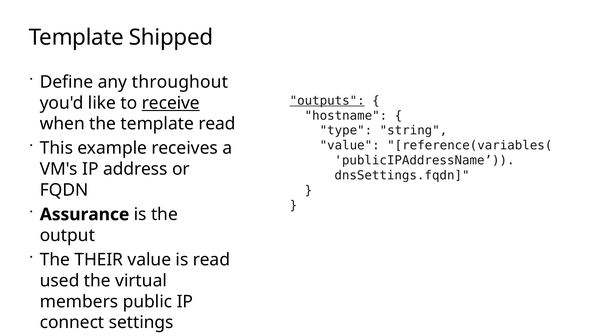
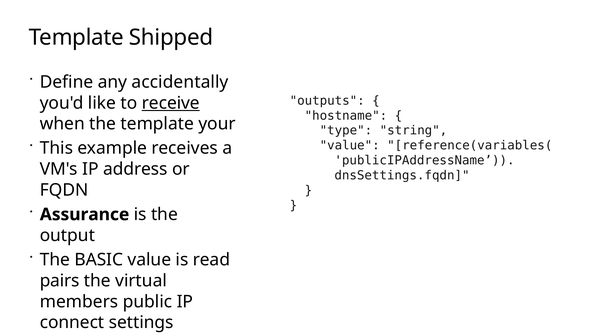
throughout: throughout -> accidentally (180, 82)
outputs underline: present -> none (327, 101)
template read: read -> your (217, 124)
THEIR: THEIR -> BASIC (99, 260)
used: used -> pairs (60, 281)
